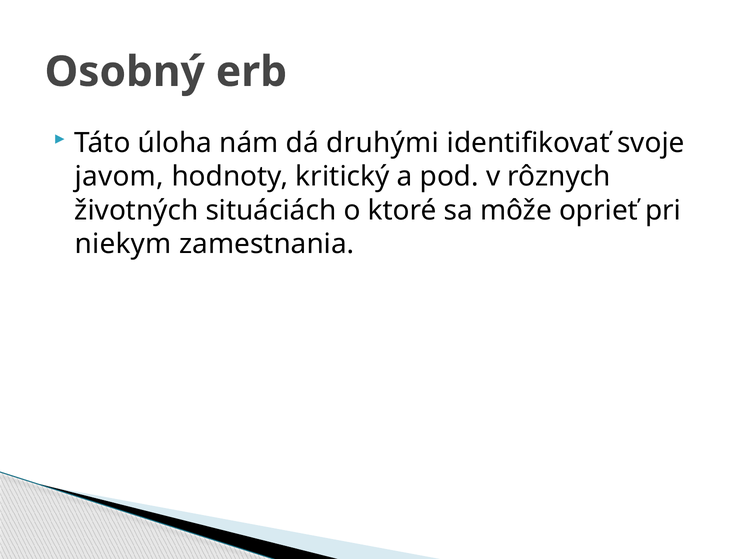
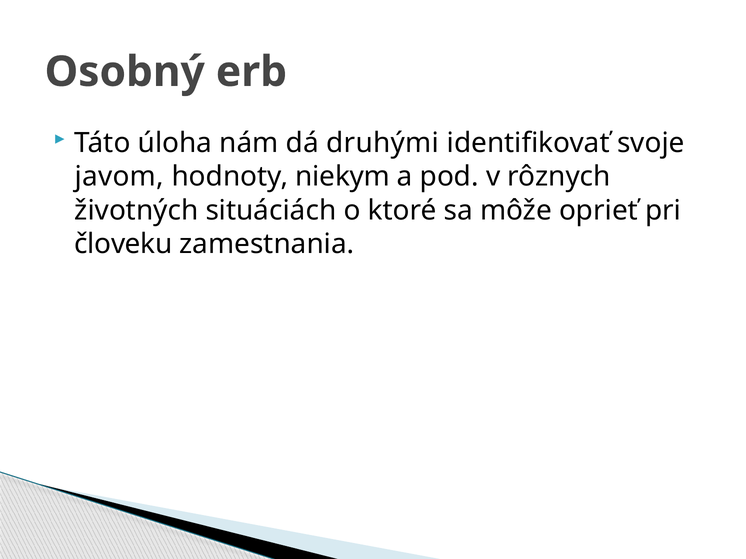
kritický: kritický -> niekym (343, 177)
niekym: niekym -> človeku (123, 244)
